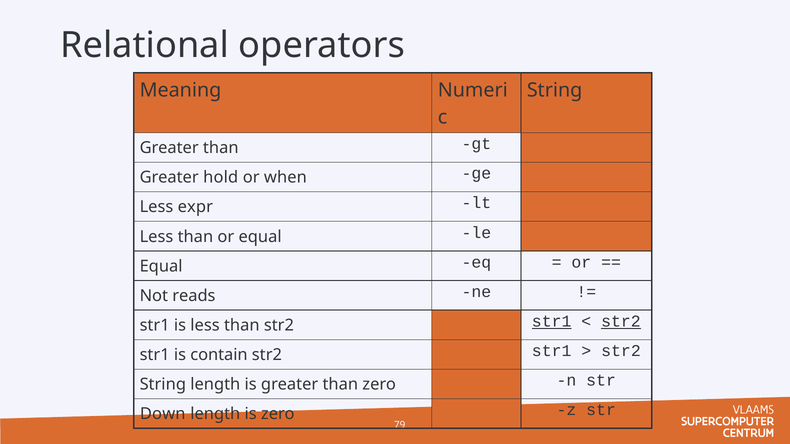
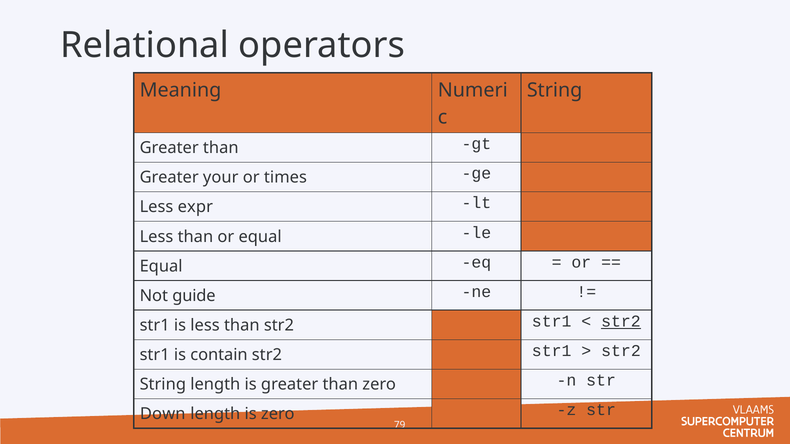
hold: hold -> your (221, 178)
when: when -> times (285, 178)
reads: reads -> guide (194, 296)
str1 underline: present -> none (552, 322)
